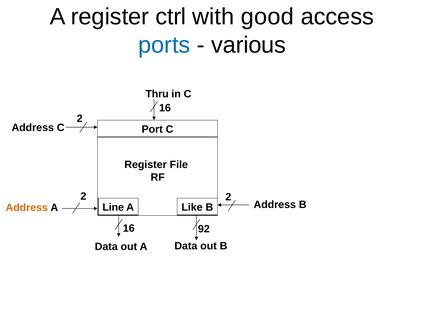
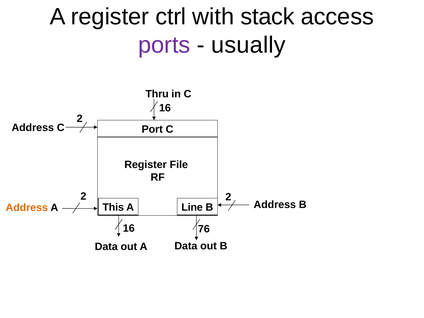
good: good -> stack (268, 17)
ports colour: blue -> purple (164, 45)
various: various -> usually (248, 45)
Line: Line -> This (113, 207)
Like: Like -> Line (192, 207)
92: 92 -> 76 (204, 229)
